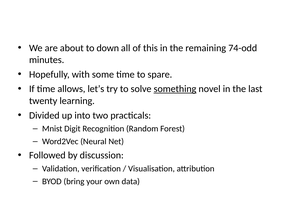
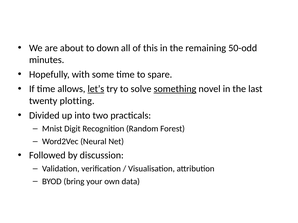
74-odd: 74-odd -> 50-odd (243, 48)
let’s underline: none -> present (96, 89)
learning: learning -> plotting (77, 101)
